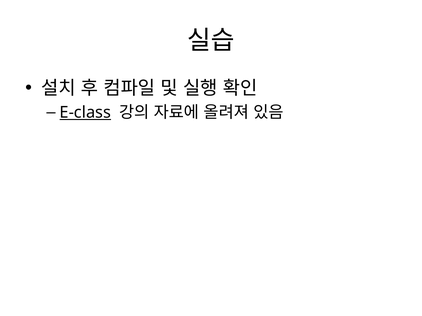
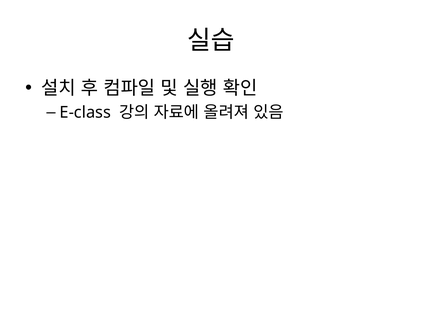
E-class underline: present -> none (85, 113)
